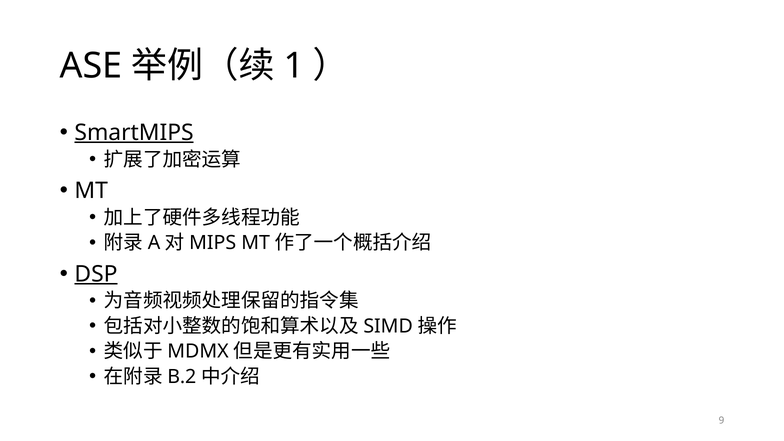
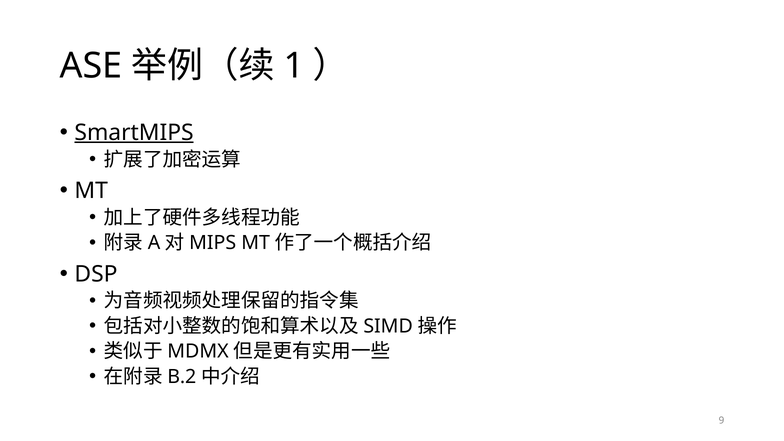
DSP underline: present -> none (96, 274)
